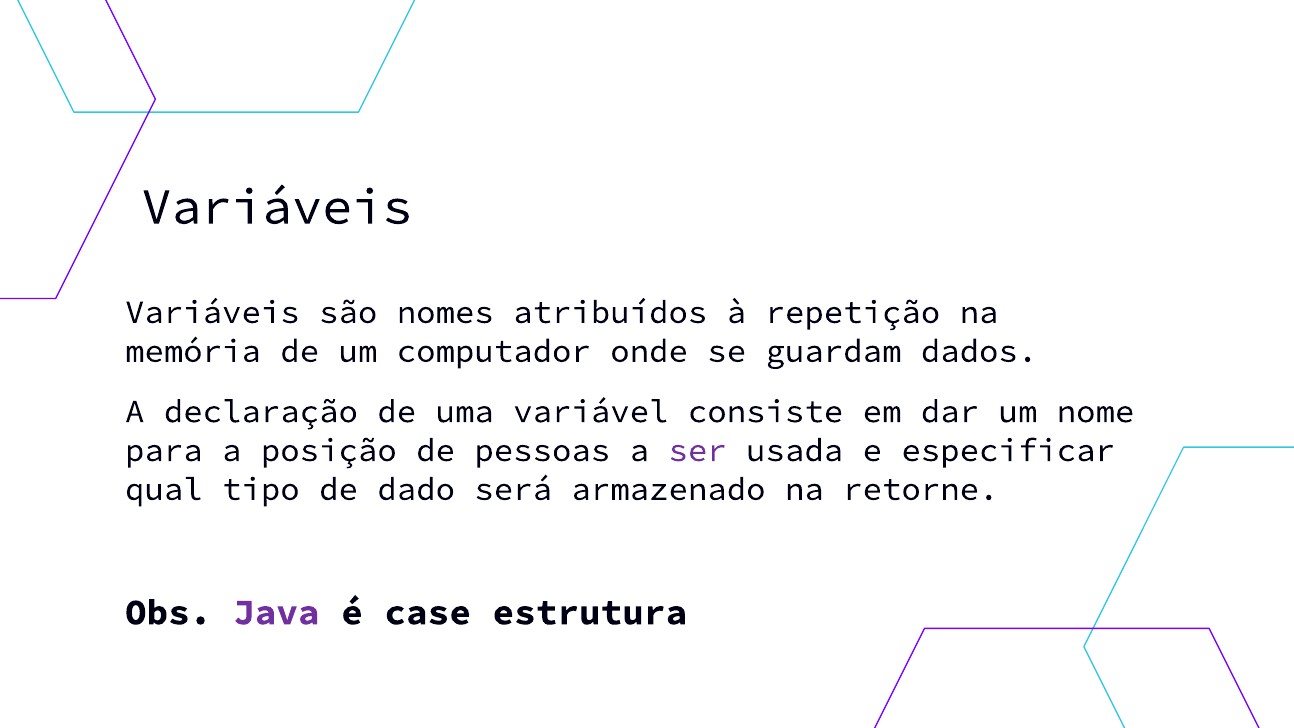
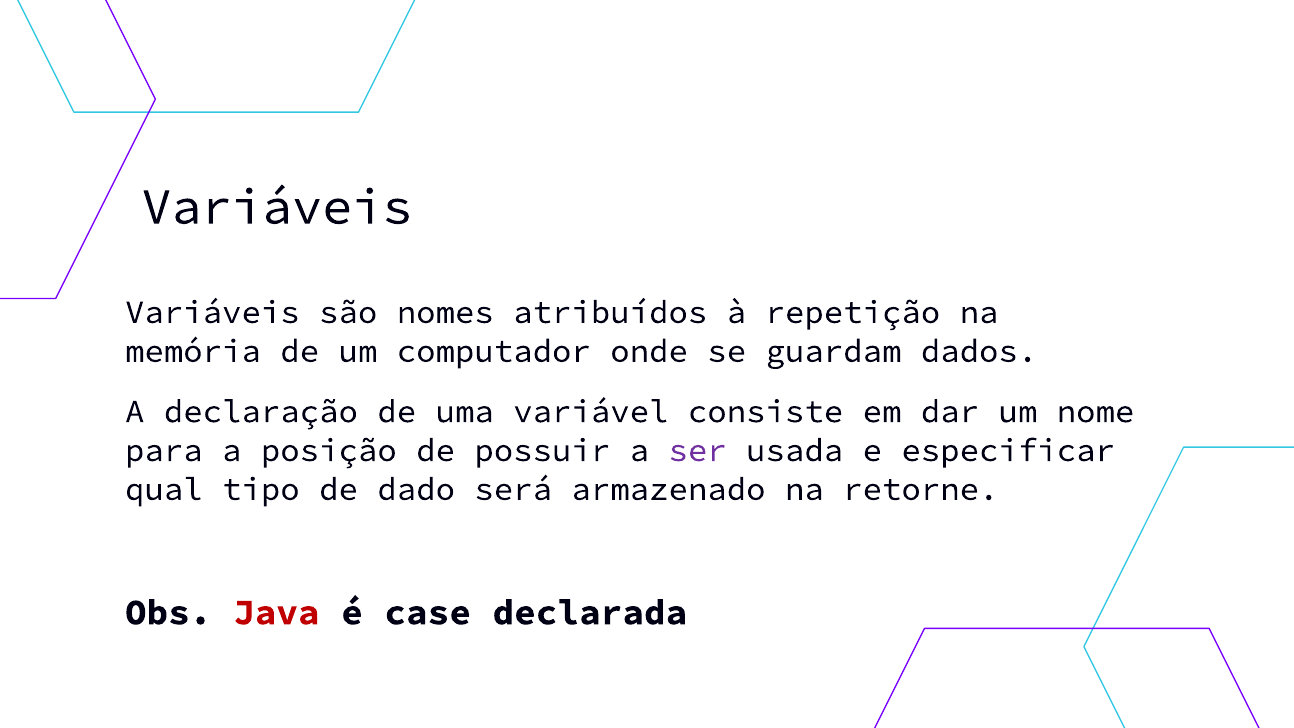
pessoas: pessoas -> possuir (542, 450)
Java colour: purple -> red (276, 612)
estrutura: estrutura -> declarada (590, 612)
